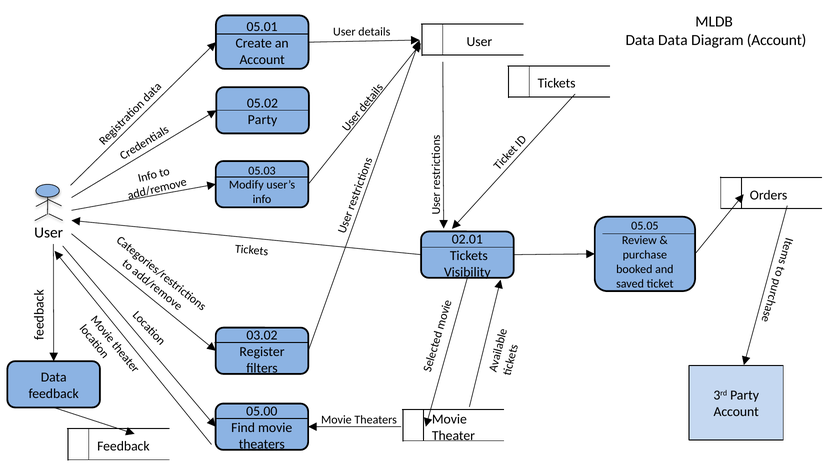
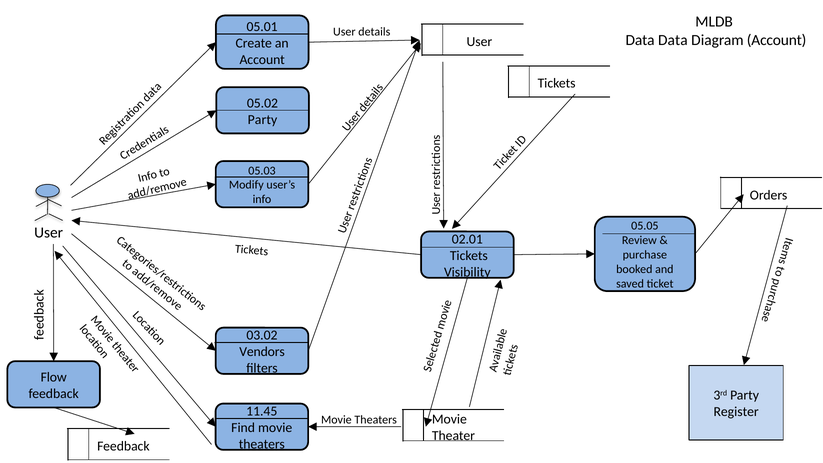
Register: Register -> Vendors (262, 352)
Data: Data -> Flow (54, 377)
05.00: 05.00 -> 11.45 (262, 411)
Account: Account -> Register (736, 412)
